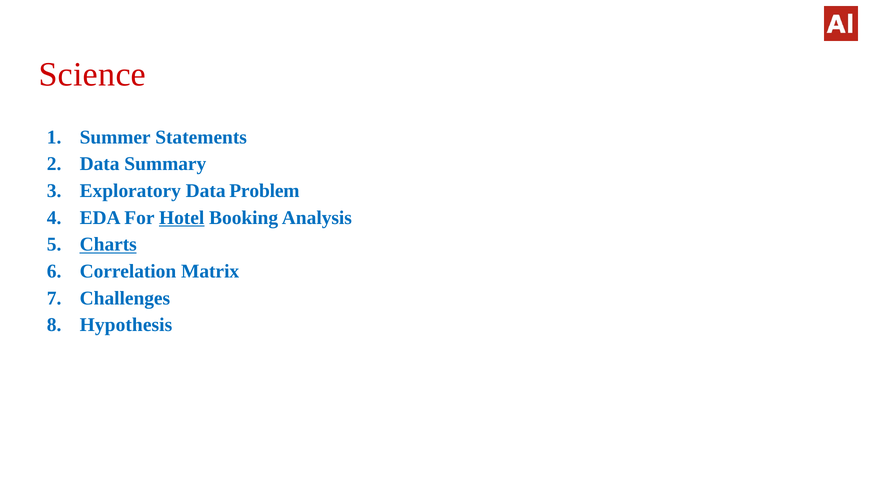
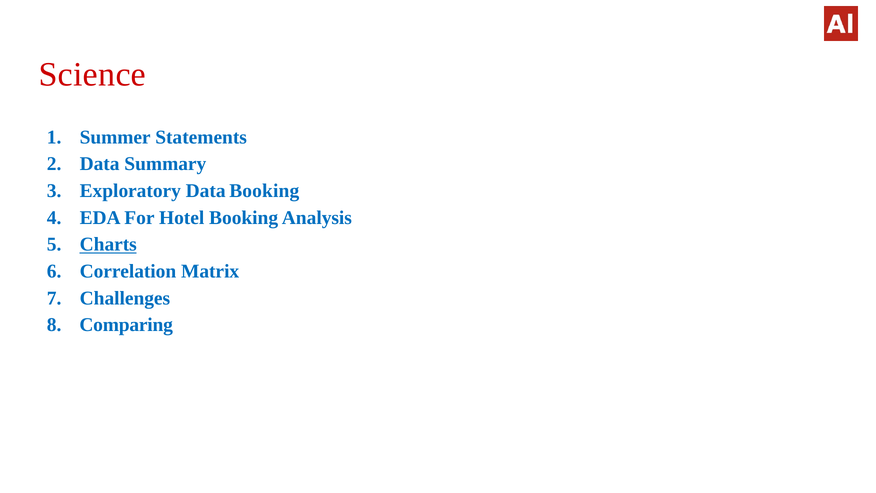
Data Problem: Problem -> Booking (264, 191)
Hotel underline: present -> none (182, 218)
Hypothesis: Hypothesis -> Comparing (126, 325)
